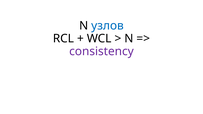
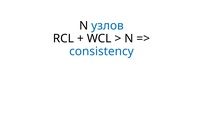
consistency colour: purple -> blue (101, 51)
